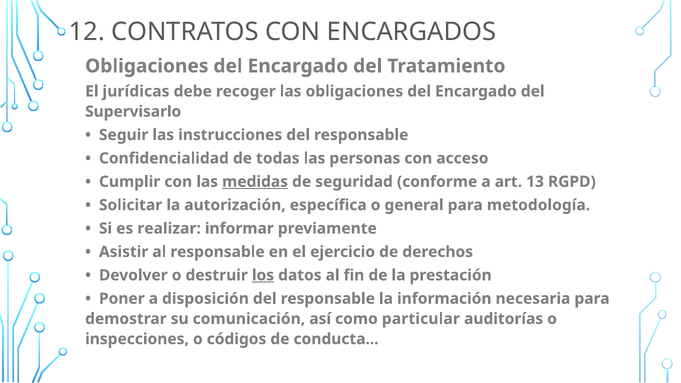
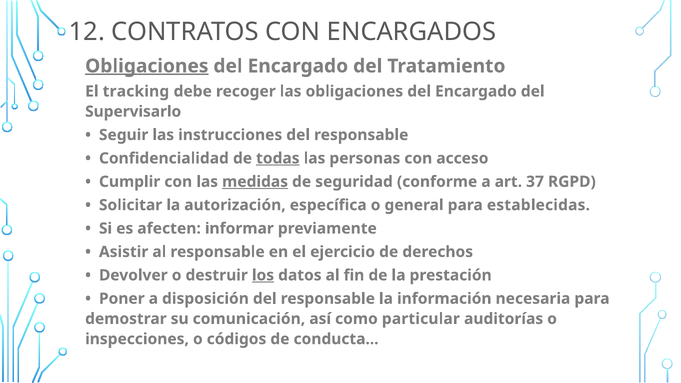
Obligaciones underline: none -> present (147, 66)
jurídicas: jurídicas -> tracking (136, 91)
todas underline: none -> present (278, 158)
13: 13 -> 37 (535, 182)
metodología: metodología -> establecidas (538, 205)
realizar: realizar -> afecten (169, 229)
